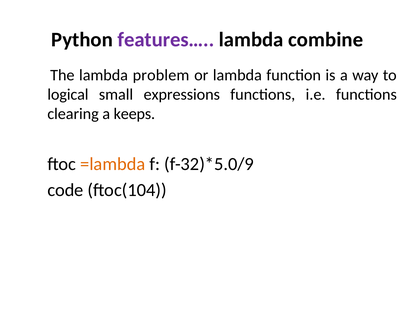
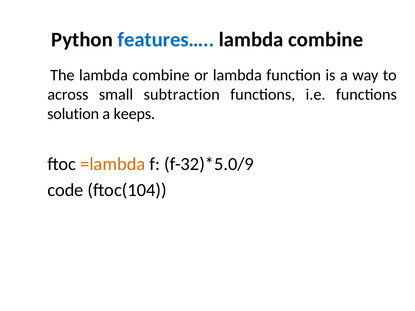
features… colour: purple -> blue (166, 40)
The lambda problem: problem -> combine (161, 75)
logical: logical -> across (68, 95)
expressions: expressions -> subtraction (182, 95)
clearing: clearing -> solution (73, 114)
